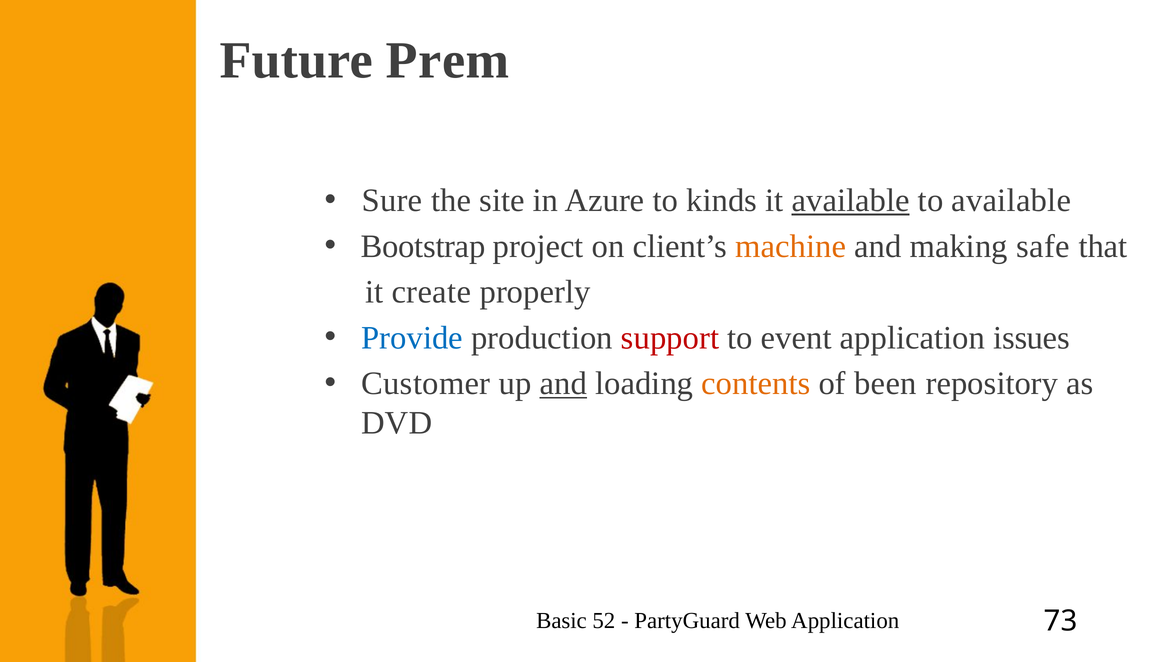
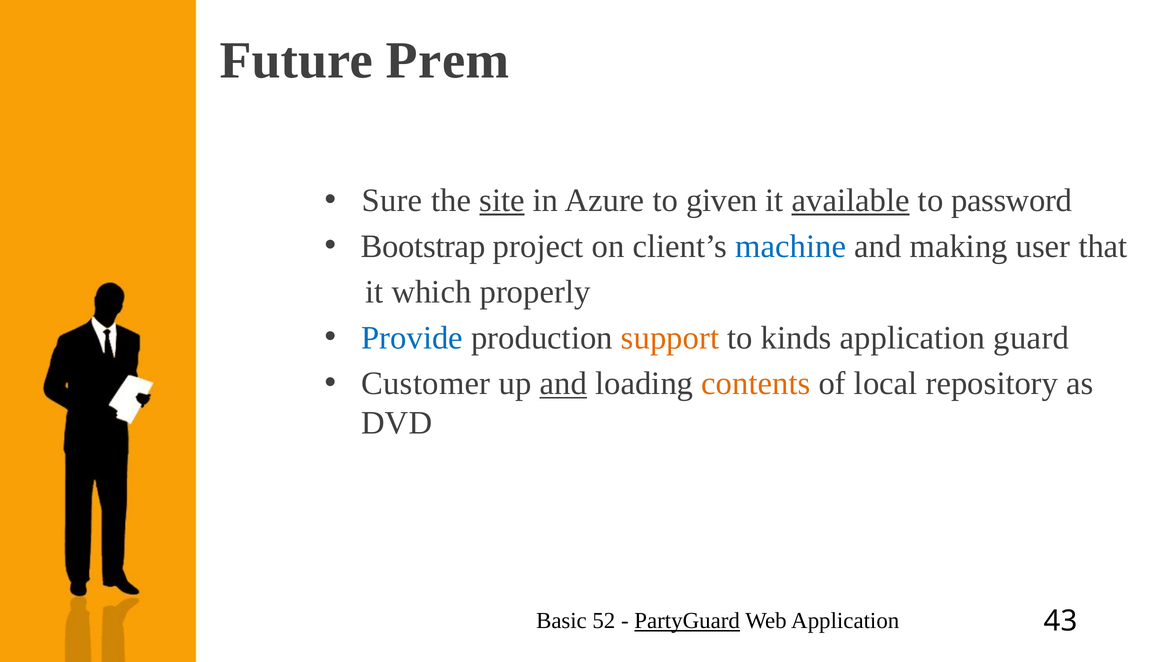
site underline: none -> present (502, 200)
kinds: kinds -> given (722, 200)
to available: available -> password (1012, 200)
machine colour: orange -> blue (791, 246)
safe: safe -> user (1043, 246)
create: create -> which (431, 292)
support colour: red -> orange (670, 338)
event: event -> kinds (796, 338)
issues: issues -> guard (1031, 338)
been: been -> local (886, 383)
PartyGuard underline: none -> present (687, 620)
73: 73 -> 43 (1061, 621)
